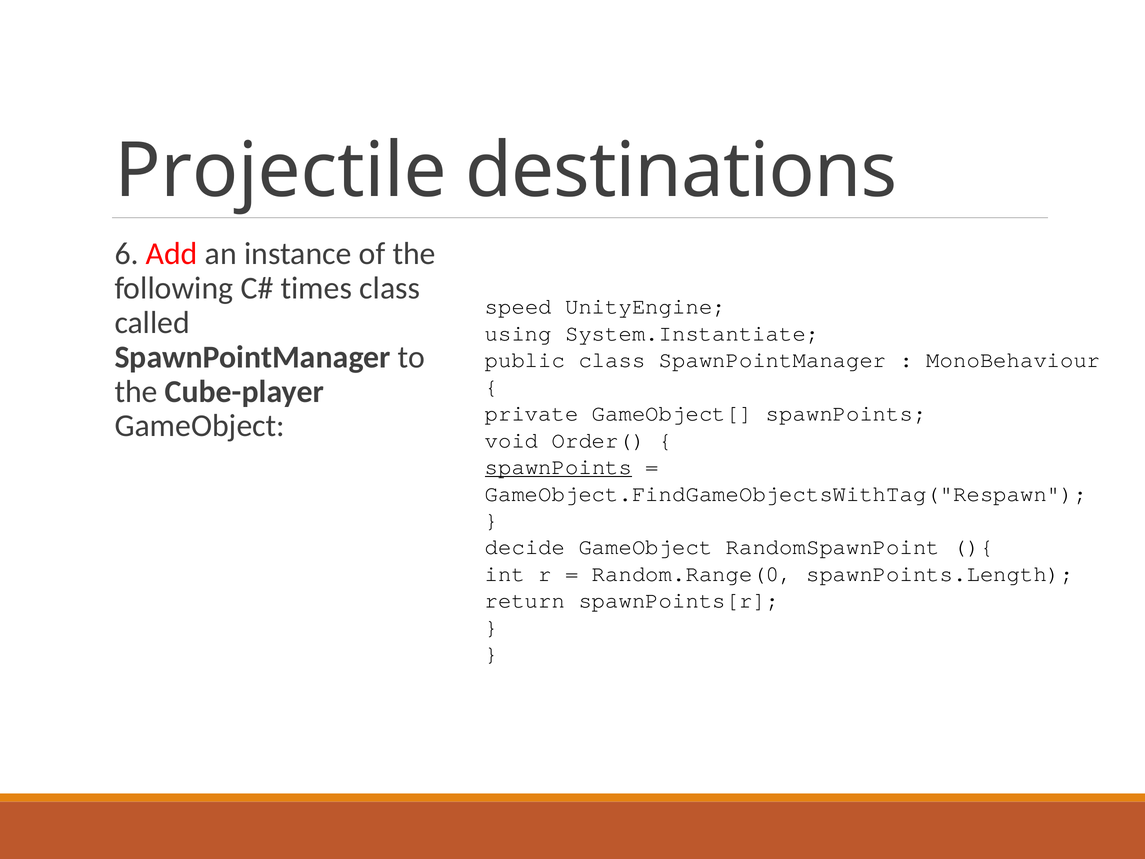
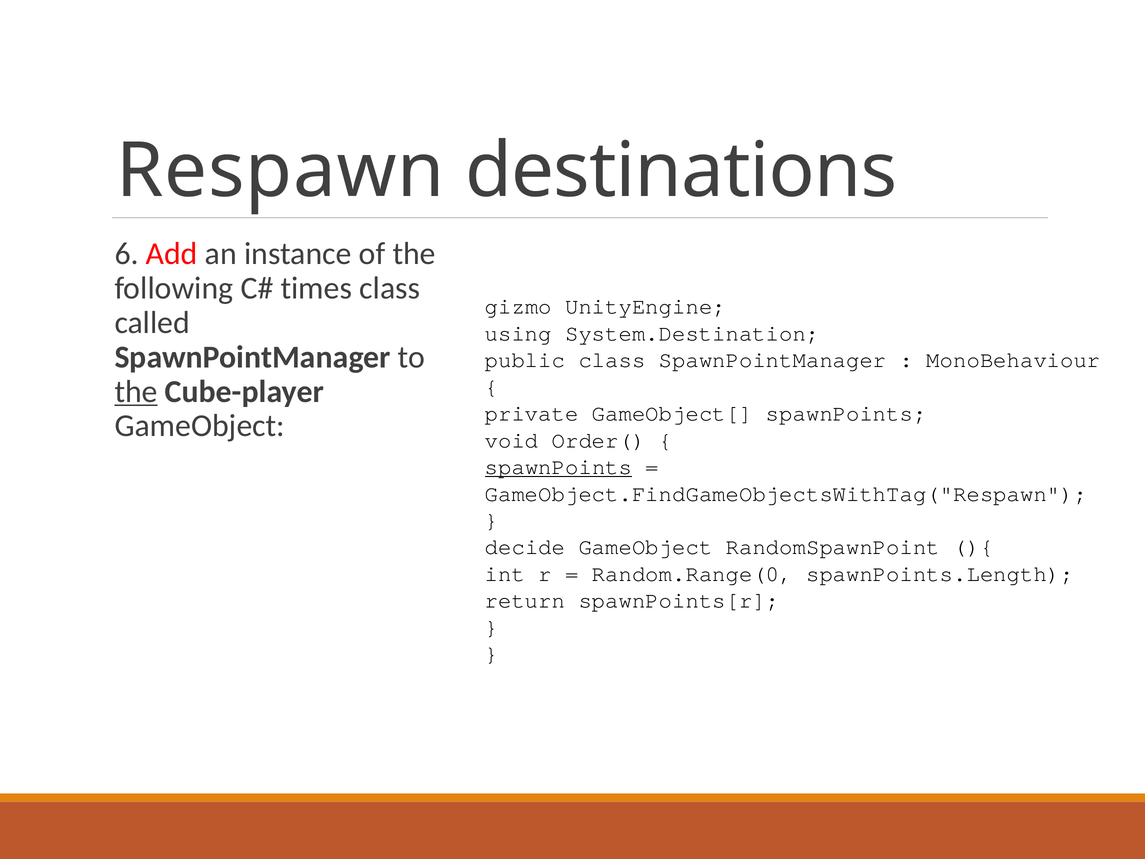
Projectile: Projectile -> Respawn (280, 171)
speed: speed -> gizmo (518, 306)
System.Instantiate: System.Instantiate -> System.Destination (692, 333)
the underline: none -> present (136, 391)
